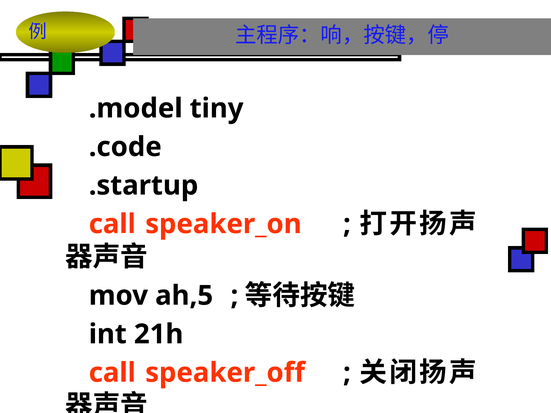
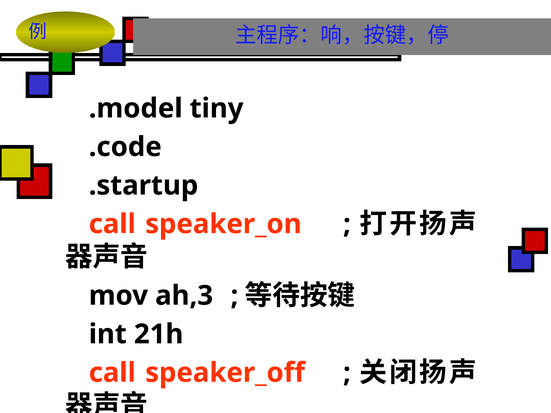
ah,5: ah,5 -> ah,3 (184, 296)
